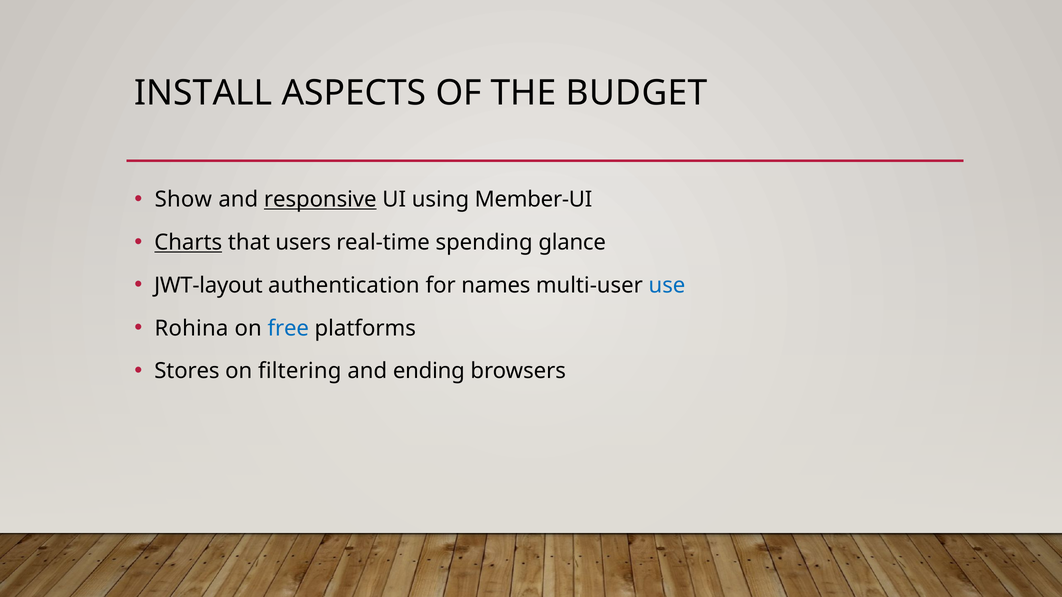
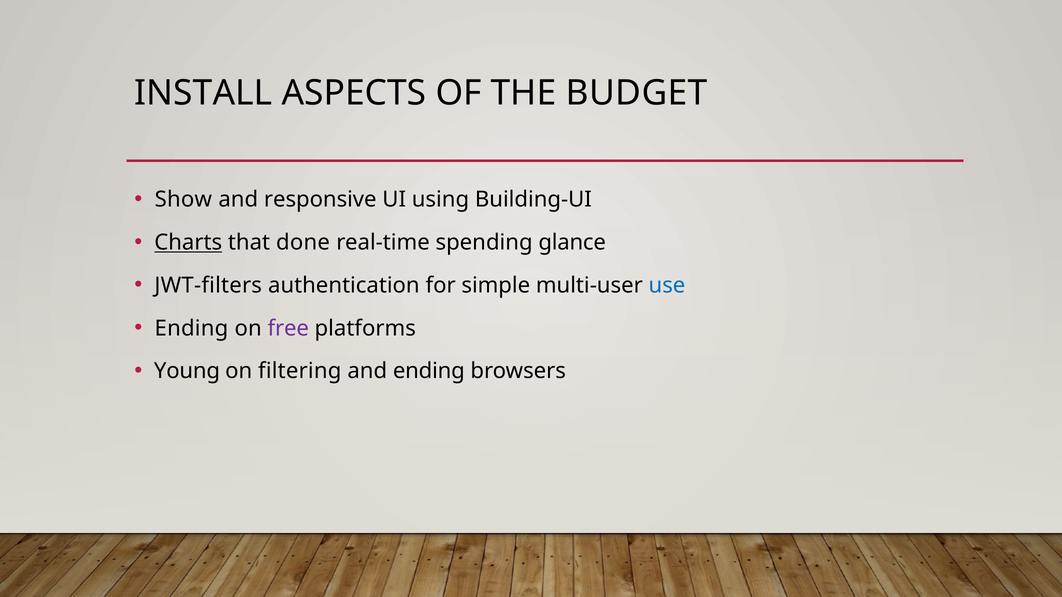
responsive underline: present -> none (320, 200)
Member-UI: Member-UI -> Building-UI (533, 200)
users: users -> done (303, 243)
JWT-layout: JWT-layout -> JWT-filters (208, 286)
names: names -> simple (496, 286)
Rohina: Rohina -> Ending (191, 328)
free colour: blue -> purple (288, 328)
Stores: Stores -> Young (187, 371)
